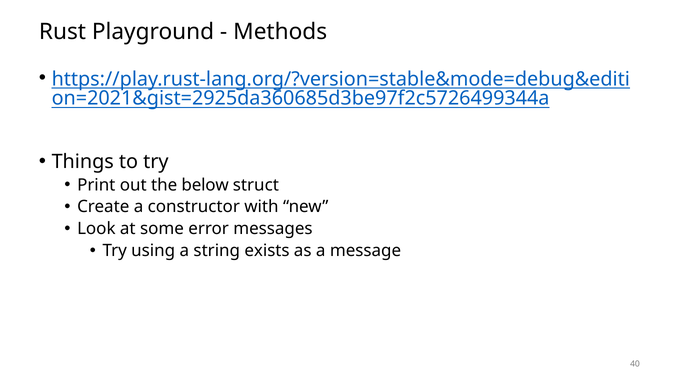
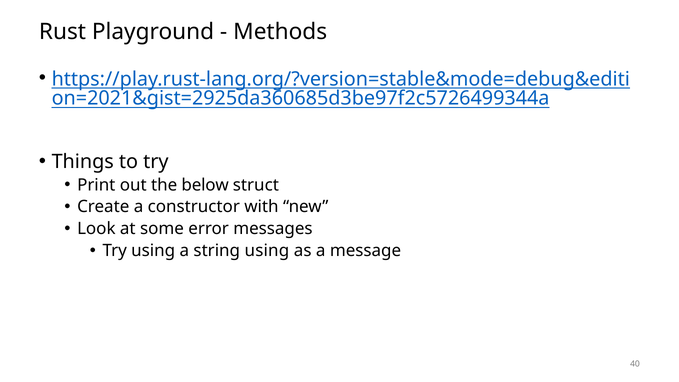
string exists: exists -> using (267, 251)
